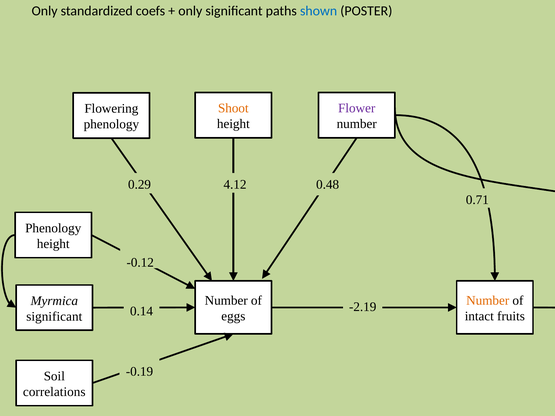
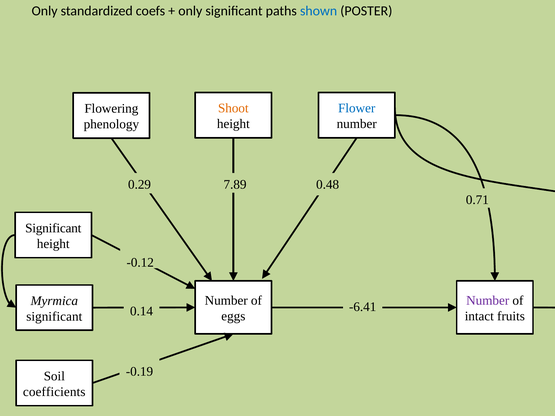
Flower colour: purple -> blue (357, 108)
4.12: 4.12 -> 7.89 (235, 185)
Phenology: Phenology -> Significant (53, 228)
Number colour: orange -> purple (488, 301)
-2.19: -2.19 -> -6.41 (363, 307)
correlations: correlations -> coefficients (54, 392)
